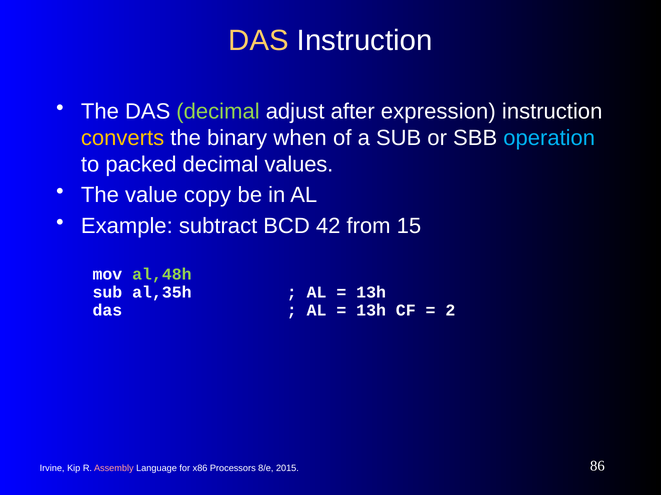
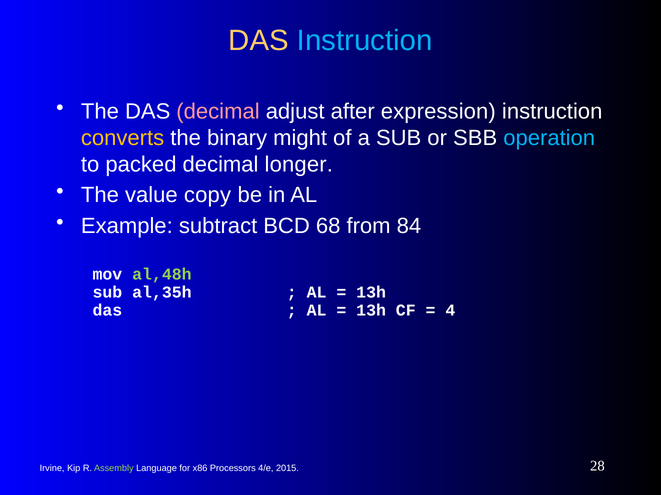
Instruction colour: white -> light blue (365, 41)
decimal colour: light green -> pink (218, 112)
when: when -> might (300, 138)
values: values -> longer (299, 165)
42: 42 -> 68 (328, 226)
15: 15 -> 84 (409, 226)
2: 2 -> 4 (450, 311)
Assembly colour: pink -> light green (114, 469)
8/e: 8/e -> 4/e (266, 469)
86: 86 -> 28 (597, 466)
